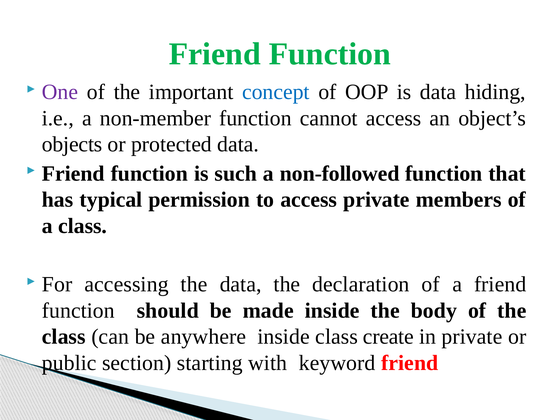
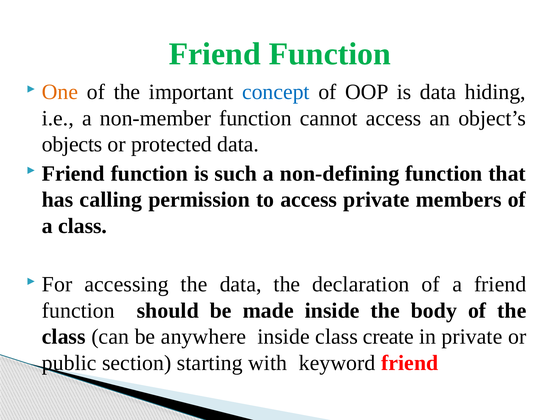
One colour: purple -> orange (60, 92)
non-followed: non-followed -> non-defining (340, 174)
typical: typical -> calling (111, 200)
